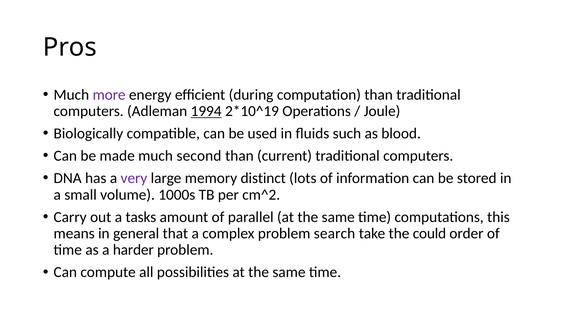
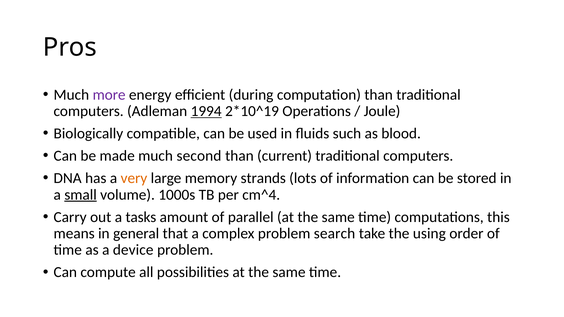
very colour: purple -> orange (134, 178)
distinct: distinct -> strands (263, 178)
small underline: none -> present (81, 195)
cm^2: cm^2 -> cm^4 (261, 195)
could: could -> using (429, 234)
harder: harder -> device (133, 250)
